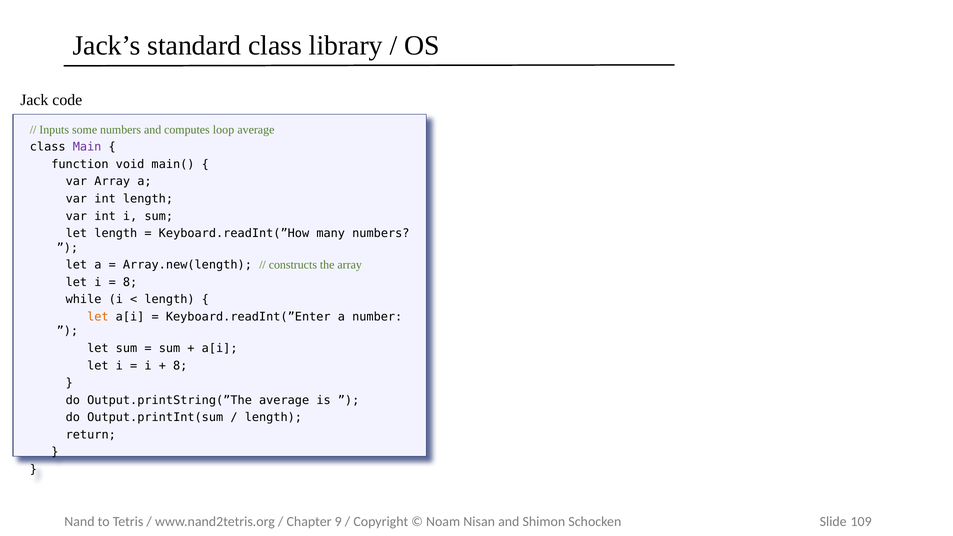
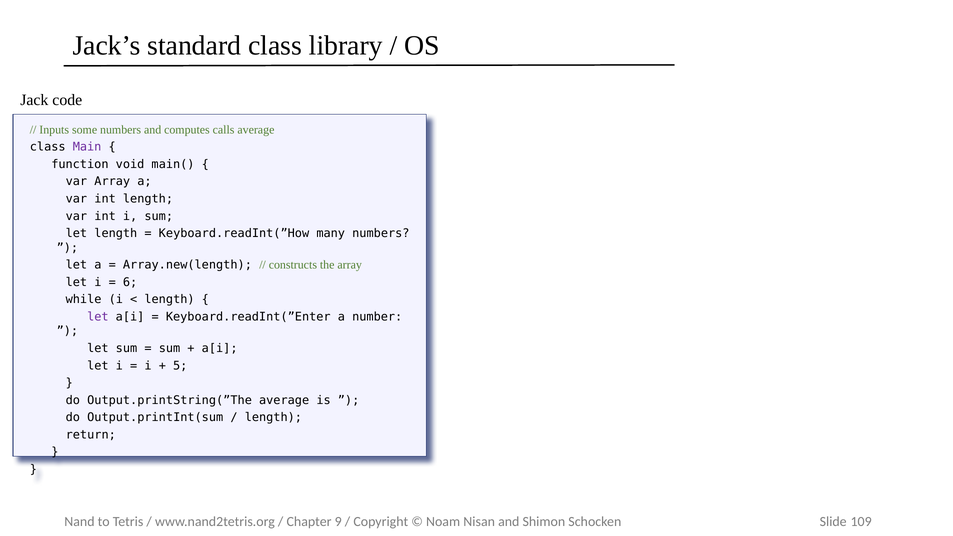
loop: loop -> calls (224, 130)
8: 8 -> 6 (130, 282)
let colour: orange -> purple (98, 317)
8: 8 -> 5 (180, 366)
